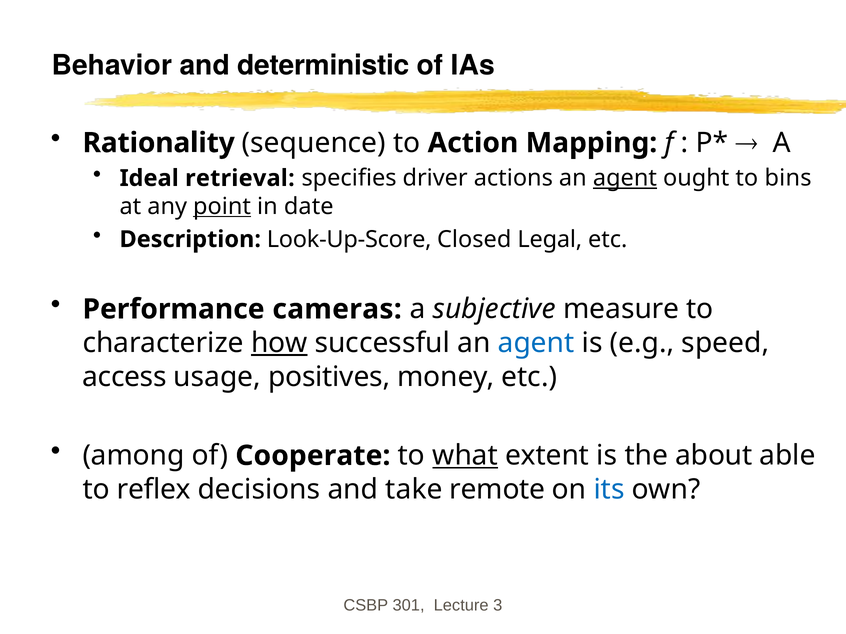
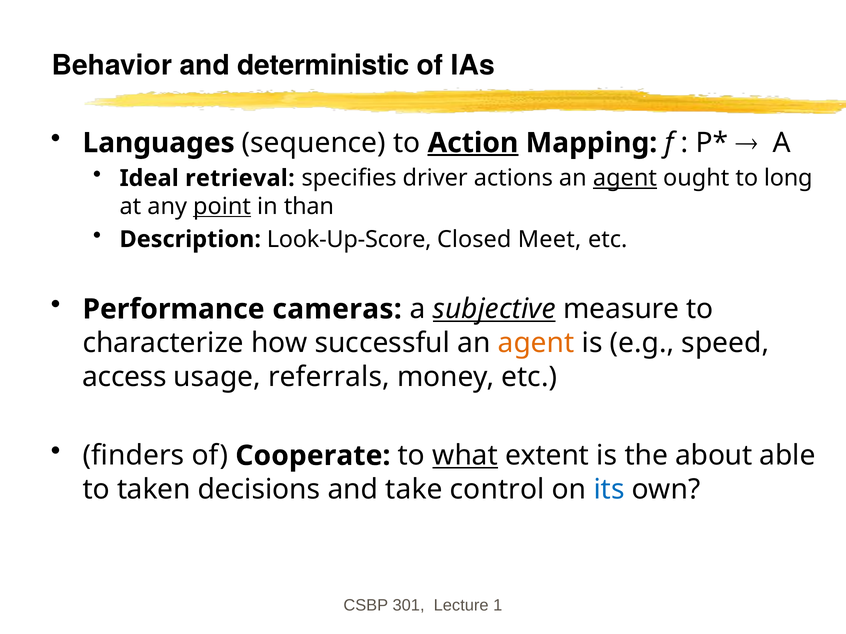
Rationality: Rationality -> Languages (159, 143)
Action underline: none -> present (473, 143)
bins: bins -> long (788, 178)
date: date -> than (309, 207)
Legal: Legal -> Meet (550, 239)
subjective underline: none -> present (494, 309)
how underline: present -> none (279, 343)
agent colour: blue -> orange (536, 343)
positives: positives -> referrals (329, 377)
among: among -> finders (133, 456)
reflex: reflex -> taken (154, 490)
remote: remote -> control (497, 490)
3: 3 -> 1 (498, 606)
